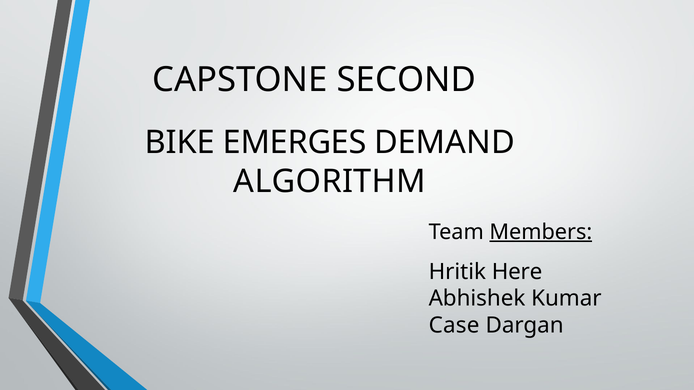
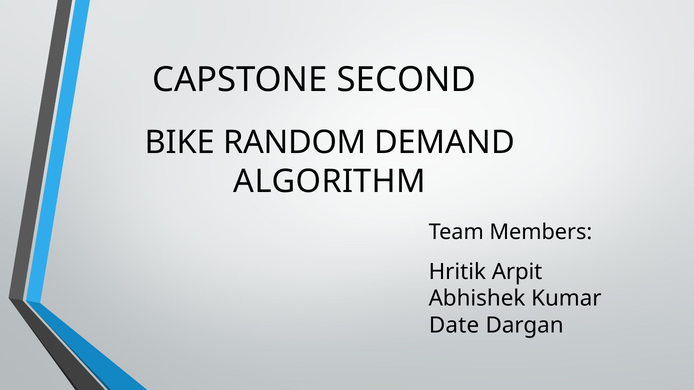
EMERGES: EMERGES -> RANDOM (295, 143)
Members underline: present -> none (541, 232)
Here: Here -> Arpit (517, 272)
Case: Case -> Date (454, 326)
